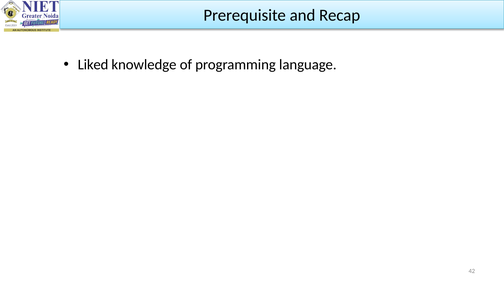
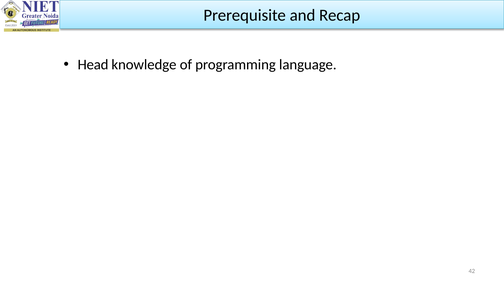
Liked: Liked -> Head (93, 65)
